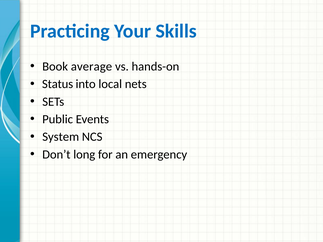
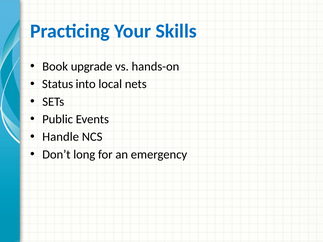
average: average -> upgrade (92, 67)
System: System -> Handle (61, 137)
